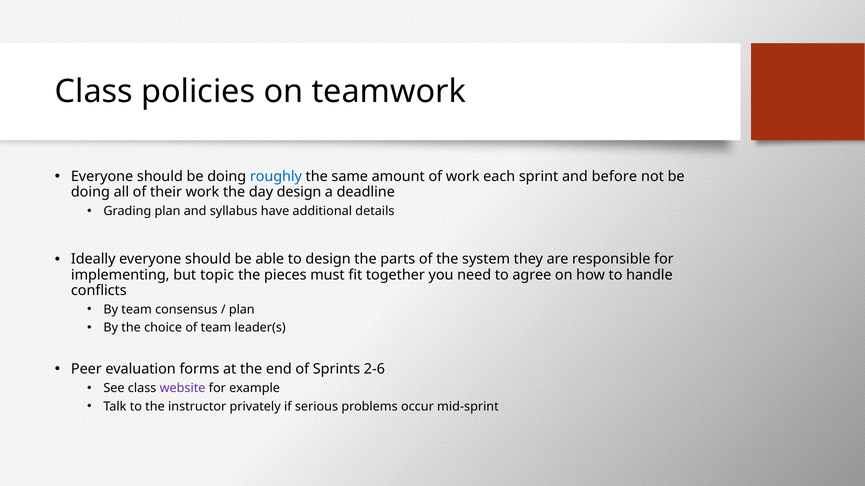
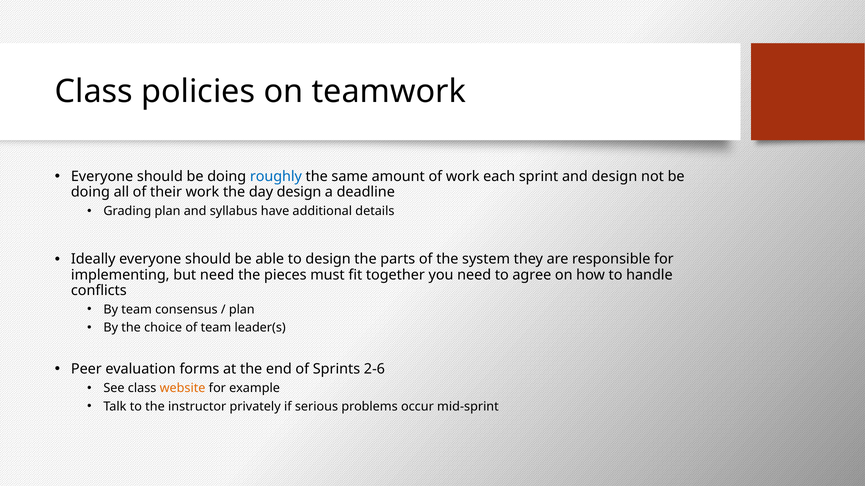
and before: before -> design (614, 177)
but topic: topic -> need (217, 275)
website colour: purple -> orange (183, 389)
